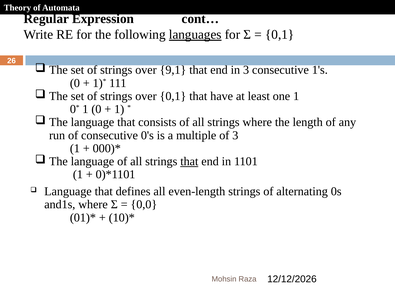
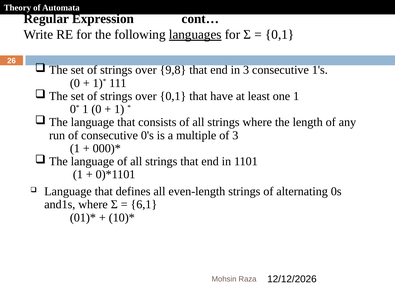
9,1: 9,1 -> 9,8 (173, 70)
that underline: present -> none (189, 161)
0,0: 0,0 -> 6,1 (144, 204)
